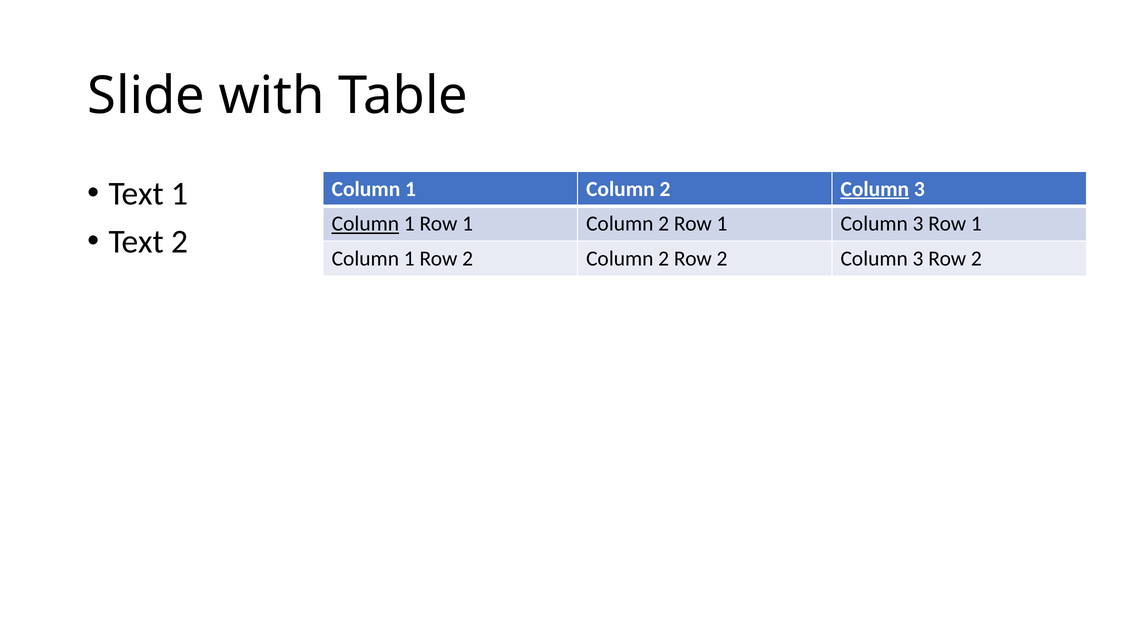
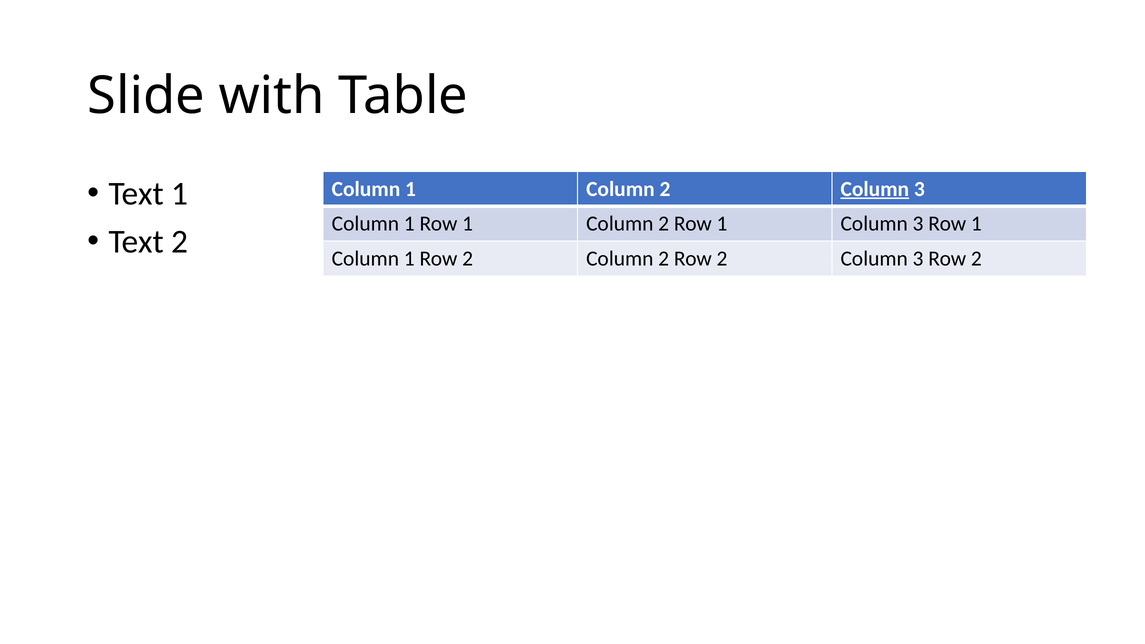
Column underline: present -> none (365, 224)
